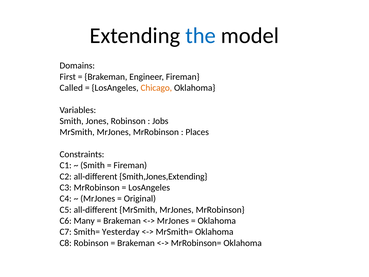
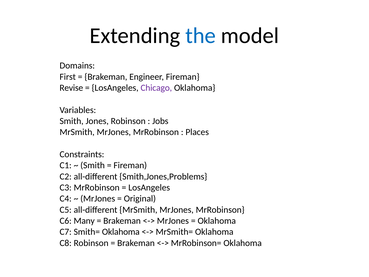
Called: Called -> Revise (71, 88)
Chicago colour: orange -> purple (156, 88)
Smith,Jones,Extending: Smith,Jones,Extending -> Smith,Jones,Problems (163, 176)
Smith= Yesterday: Yesterday -> Oklahoma (121, 232)
